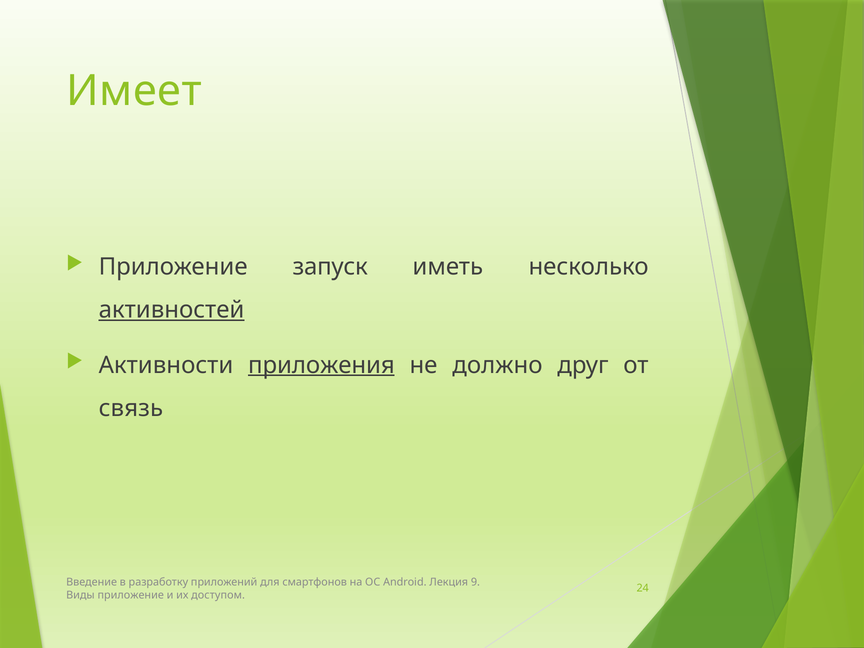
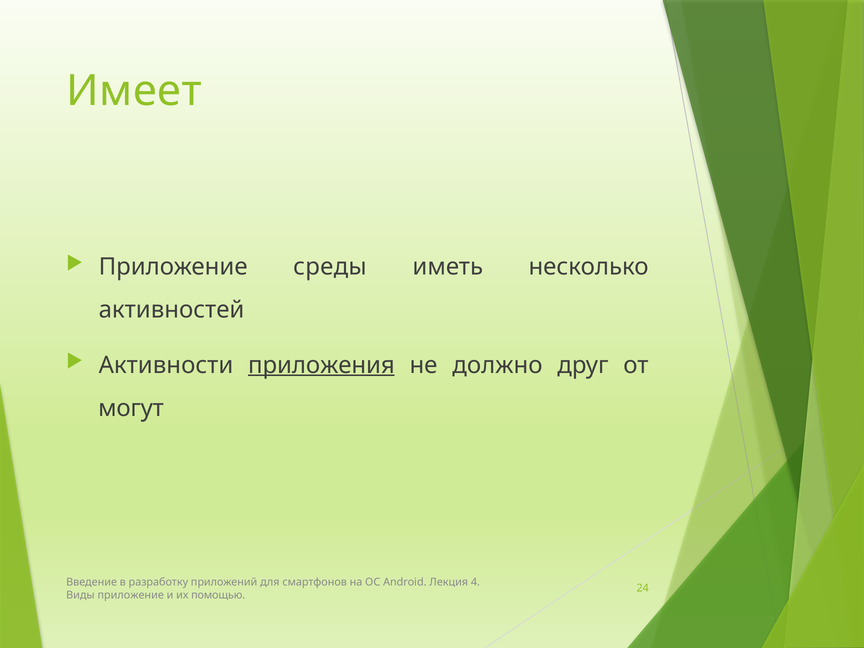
запуск: запуск -> среды (330, 267)
активностей underline: present -> none (172, 310)
связь: связь -> могут (131, 408)
9: 9 -> 4 (475, 582)
доступом: доступом -> помощью (218, 595)
